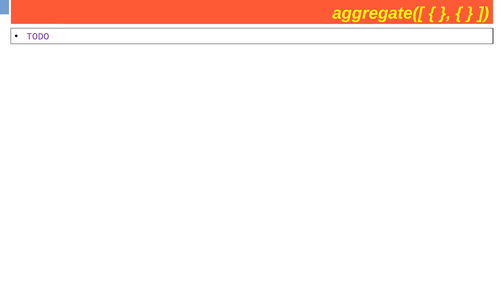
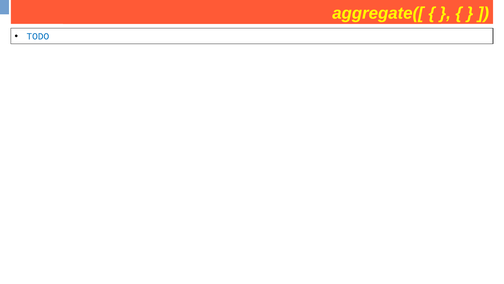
TODO colour: purple -> blue (38, 36)
